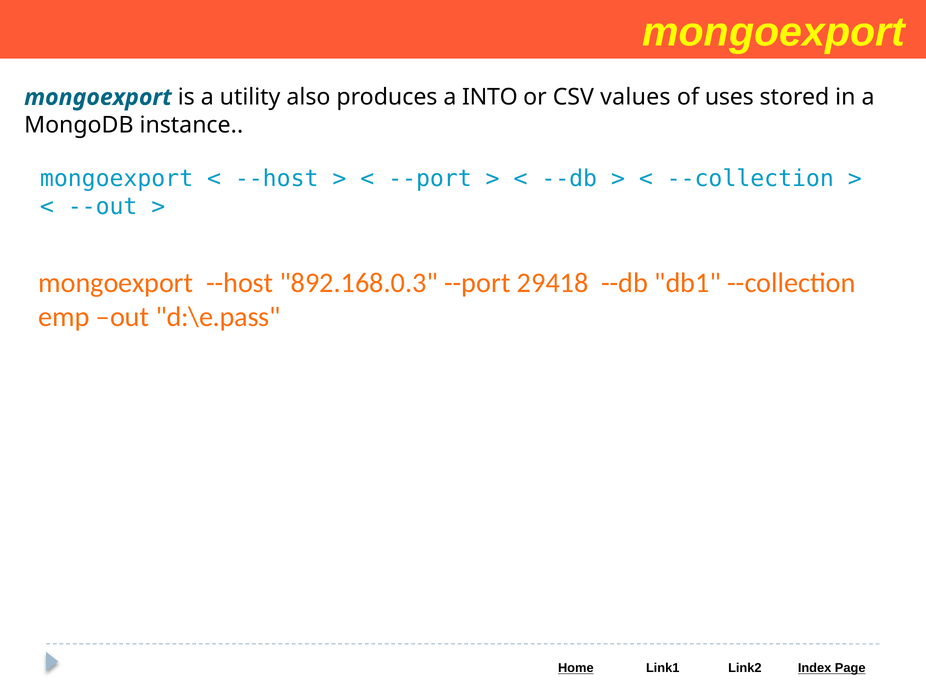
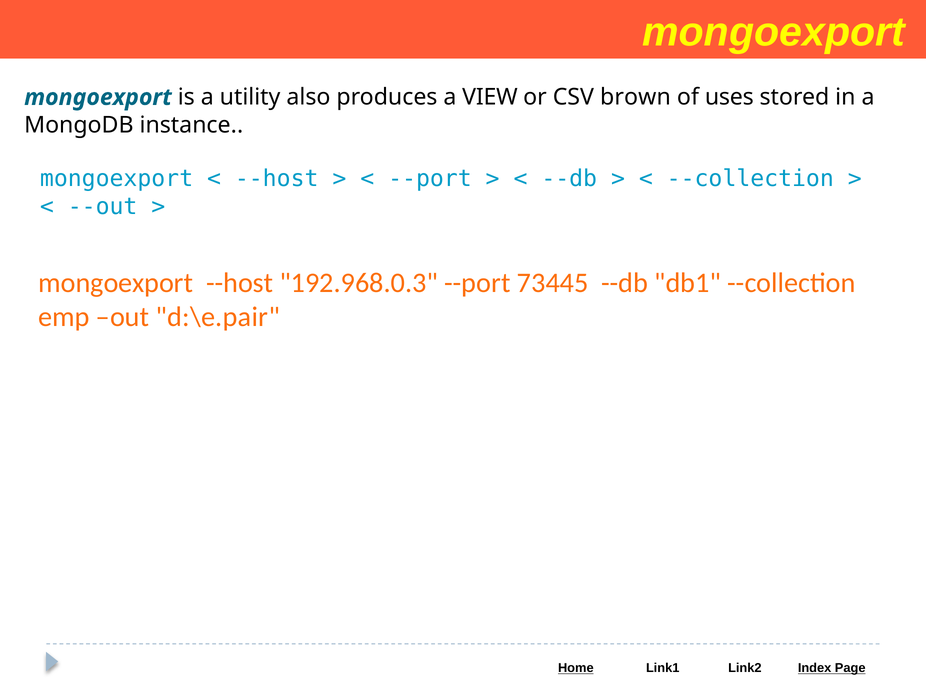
INTO: INTO -> VIEW (490, 97)
values: values -> brown (635, 97)
892.168.0.3: 892.168.0.3 -> 192.968.0.3 (359, 283)
29418: 29418 -> 73445 (553, 283)
d:\e.pass: d:\e.pass -> d:\e.pair (218, 317)
